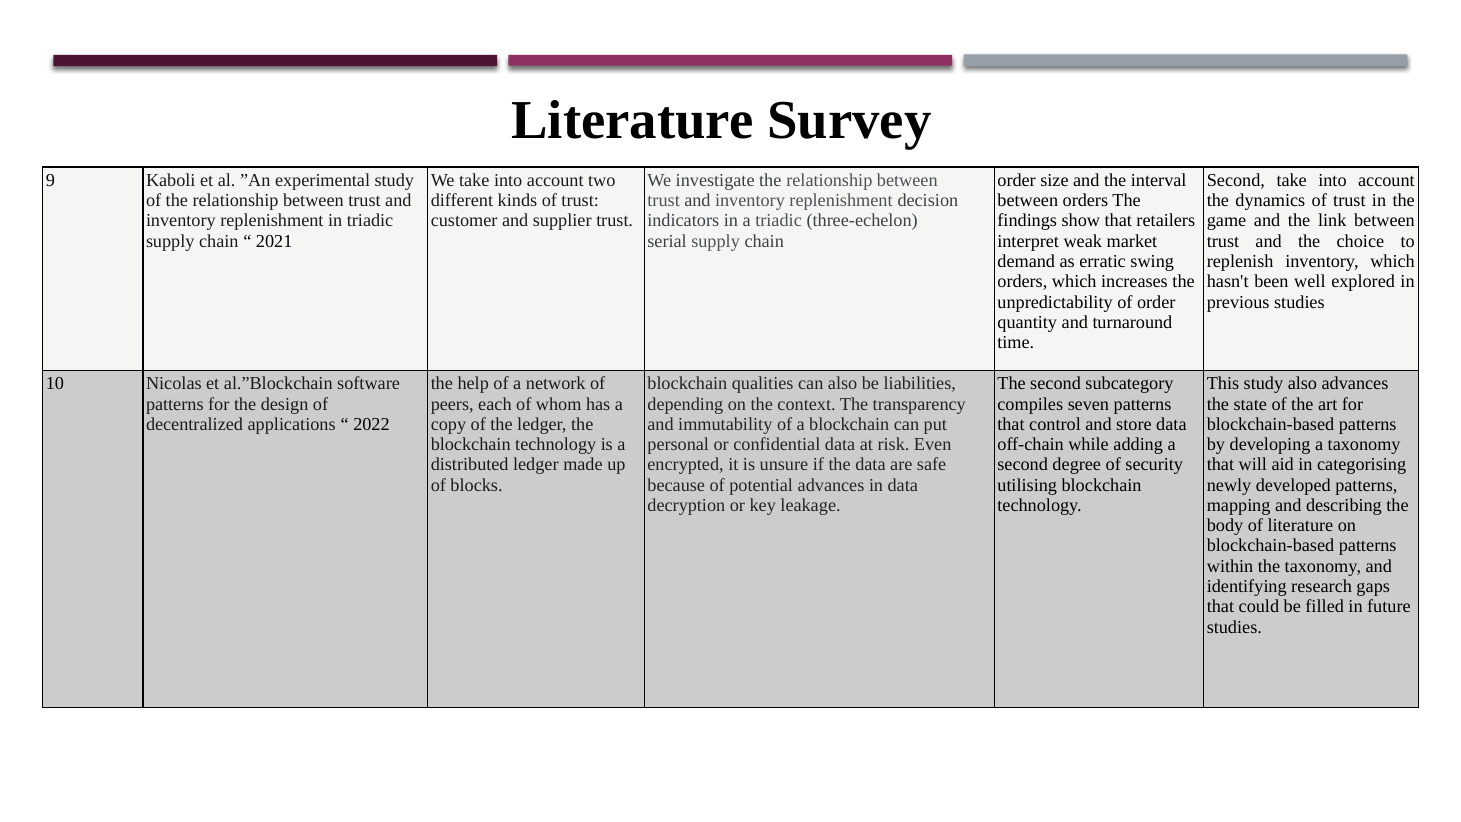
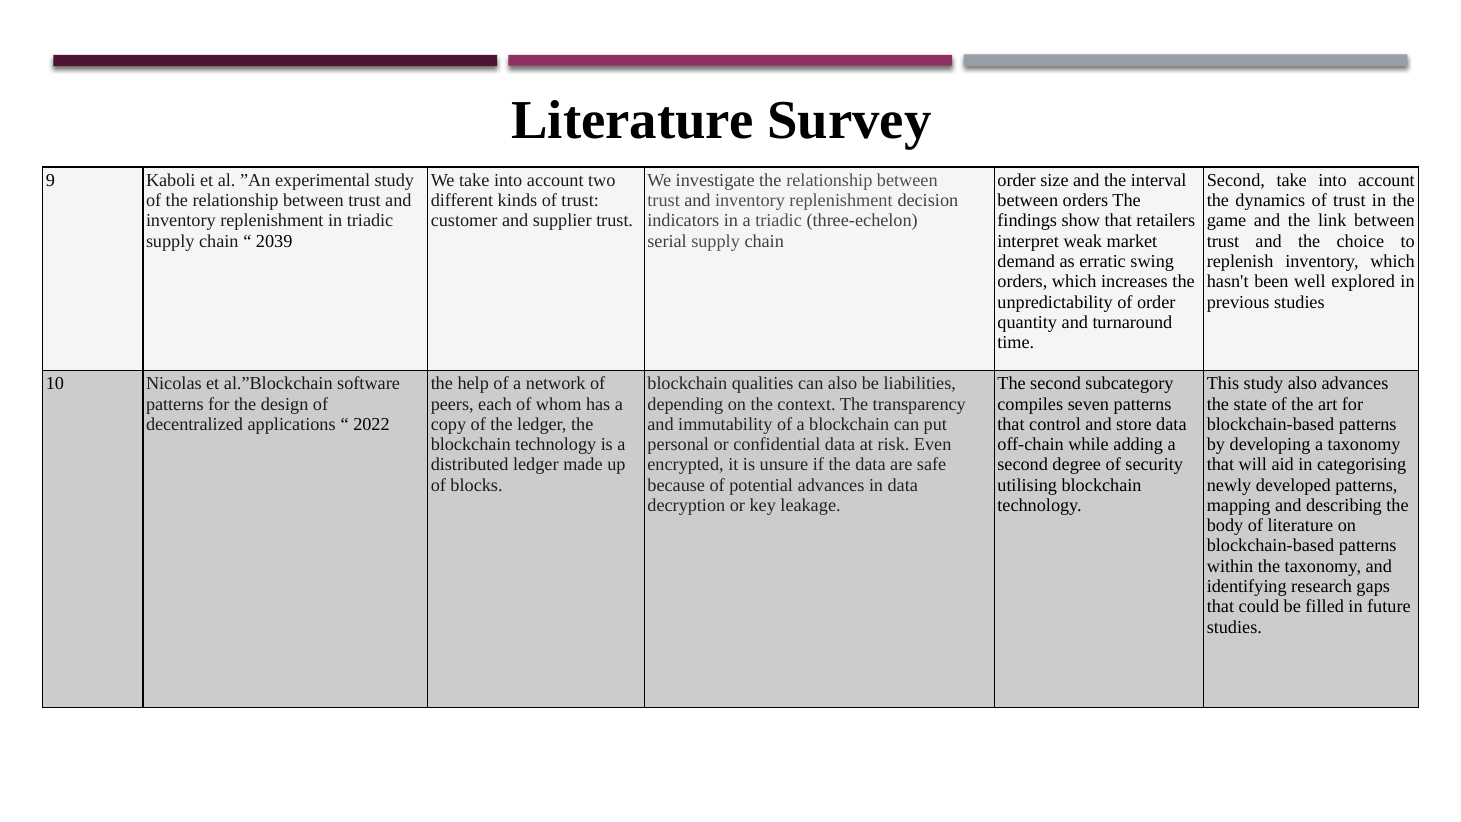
2021: 2021 -> 2039 (274, 241)
